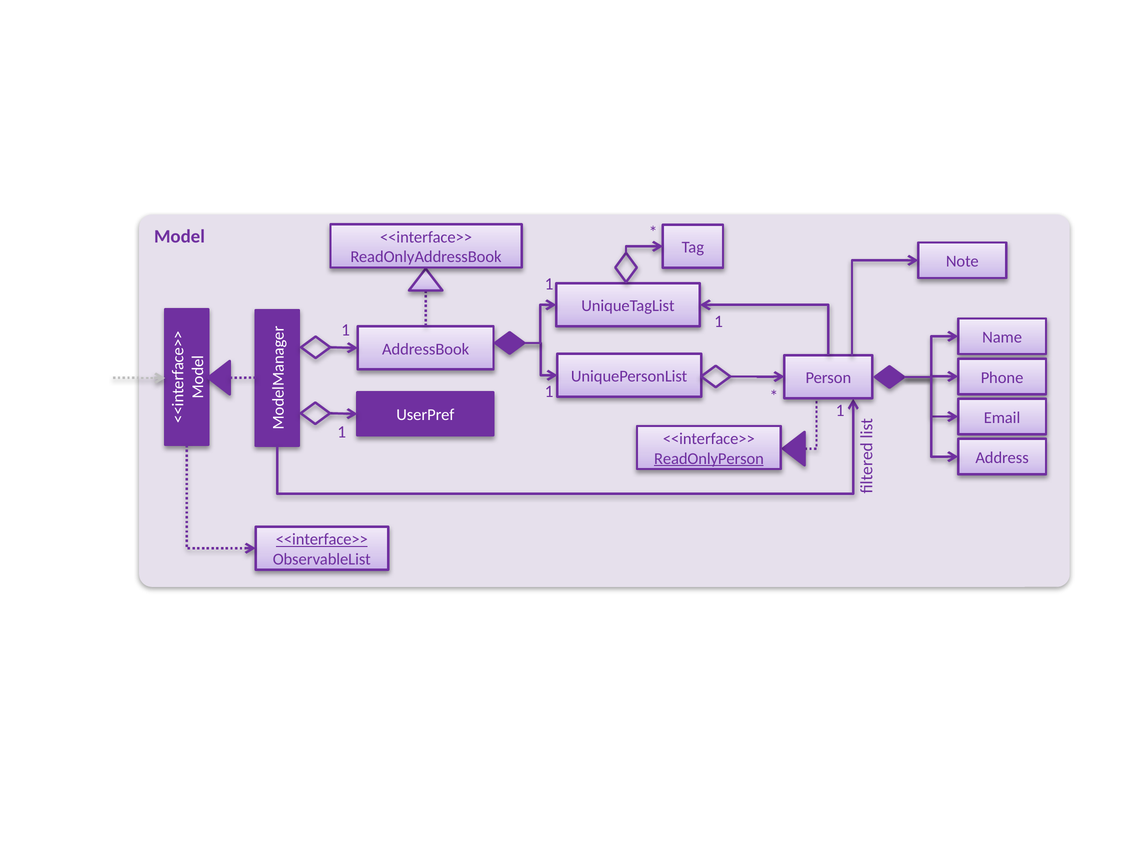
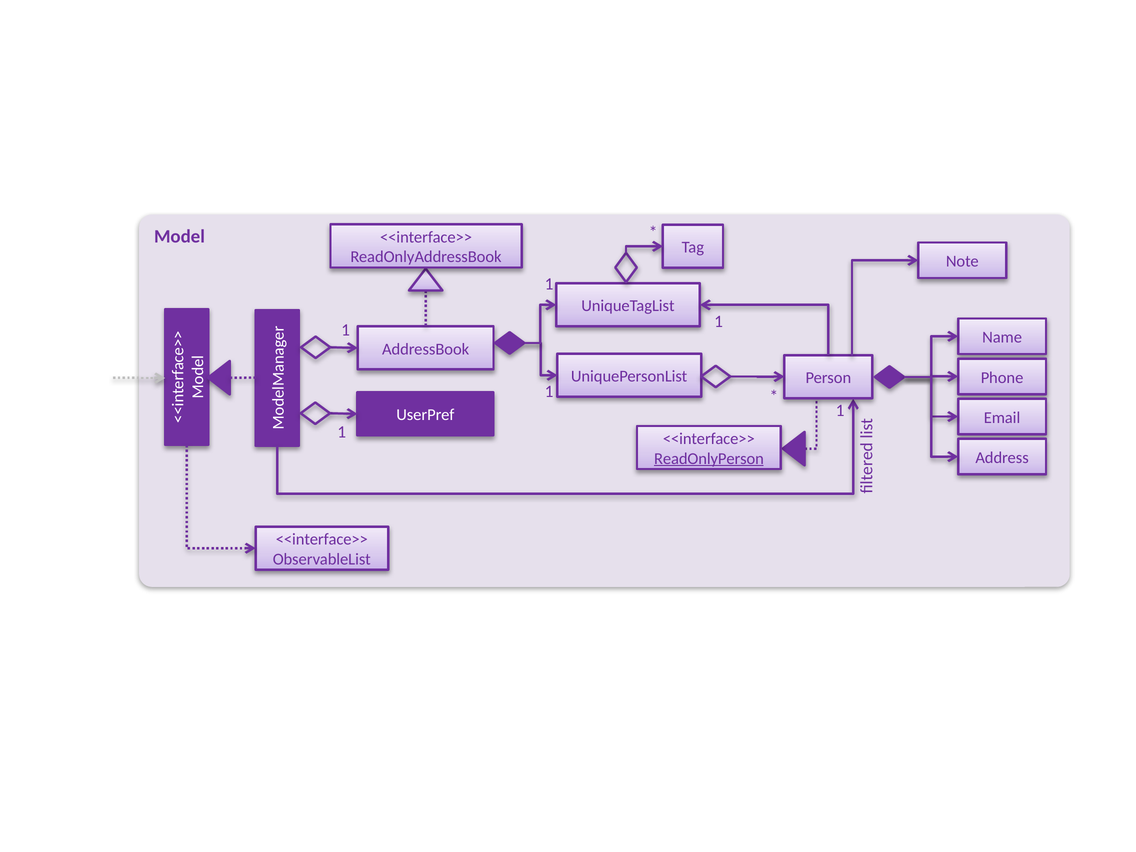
<<interface>> underline: present -> none (322, 539)
